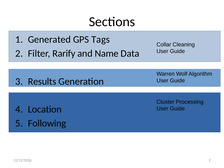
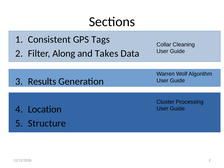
Generated: Generated -> Consistent (49, 40)
Rarify: Rarify -> Along (64, 53)
Name: Name -> Takes (107, 53)
Following: Following -> Structure (47, 123)
